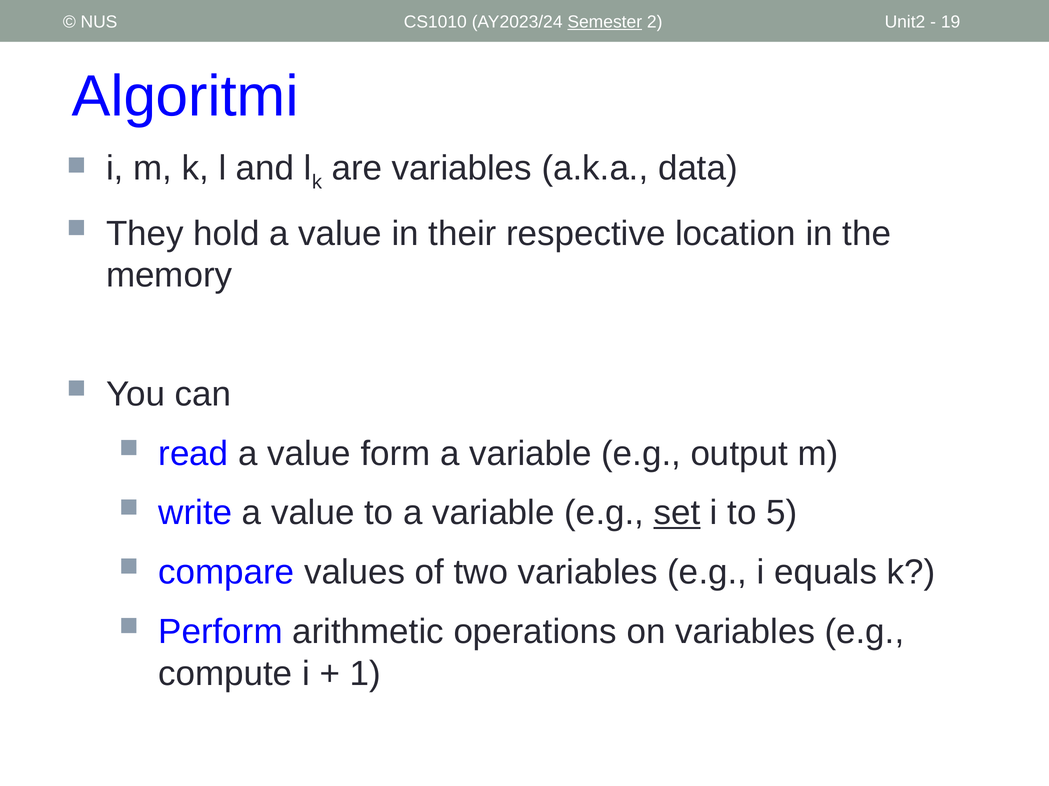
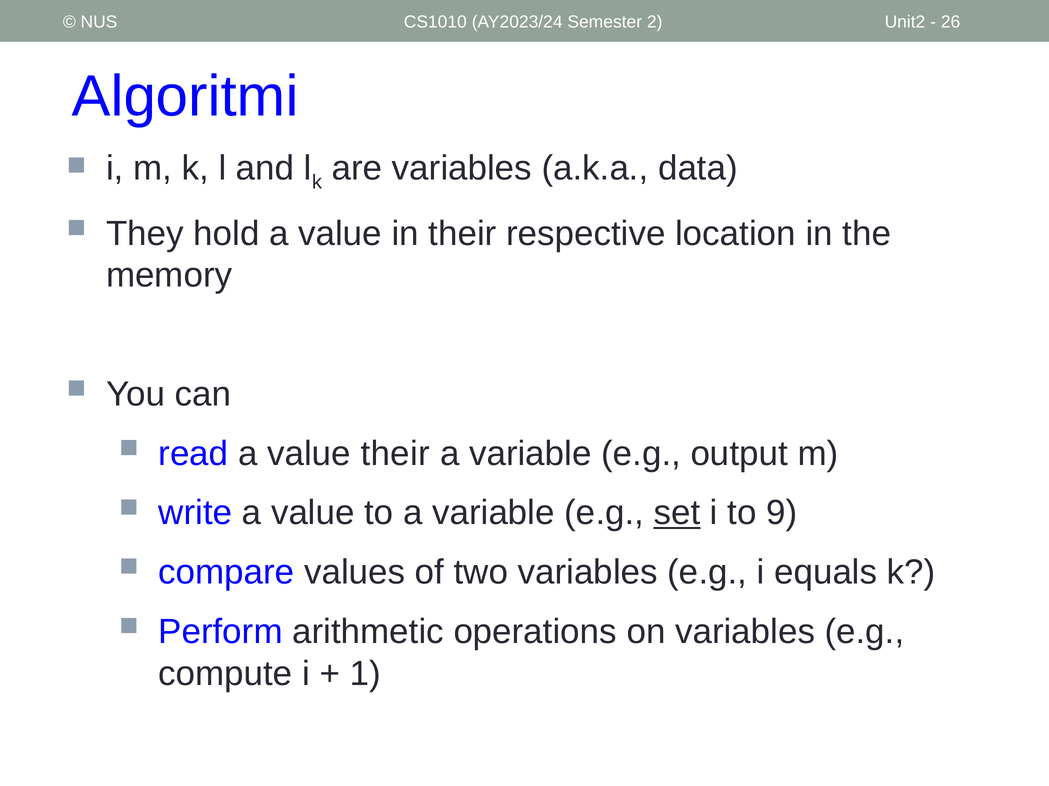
Semester underline: present -> none (605, 22)
19: 19 -> 26 (951, 22)
value form: form -> their (395, 454)
5: 5 -> 9 (782, 513)
